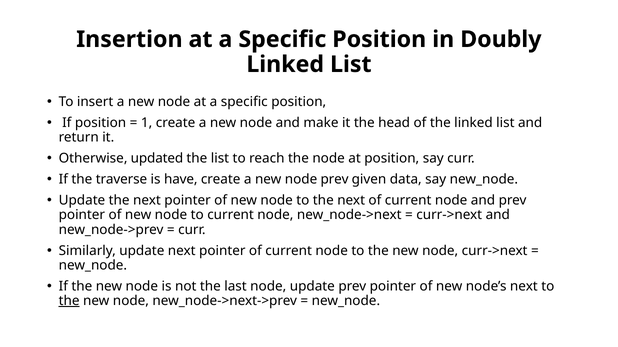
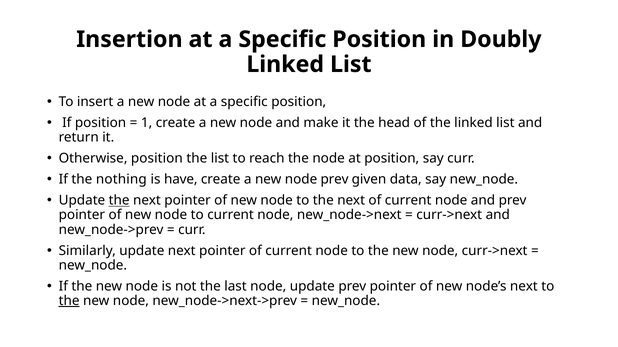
Otherwise updated: updated -> position (157, 159)
traverse: traverse -> nothing (121, 180)
the underline: none -> present (119, 201)
